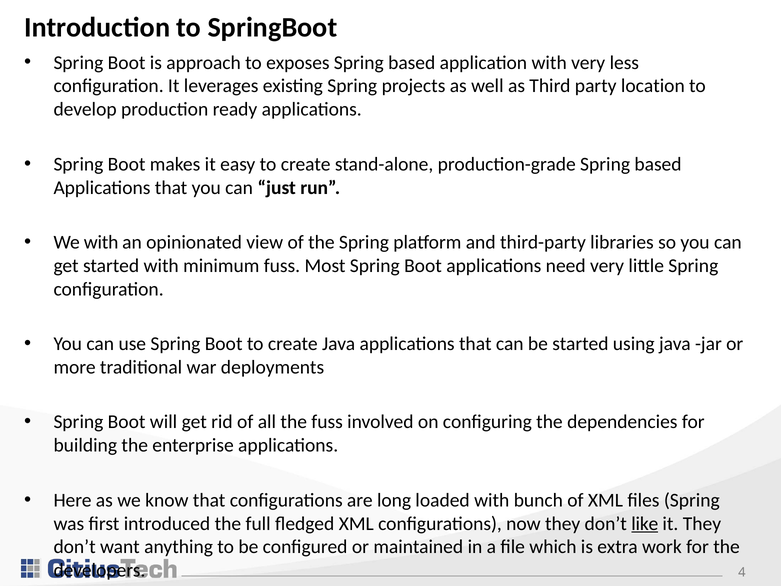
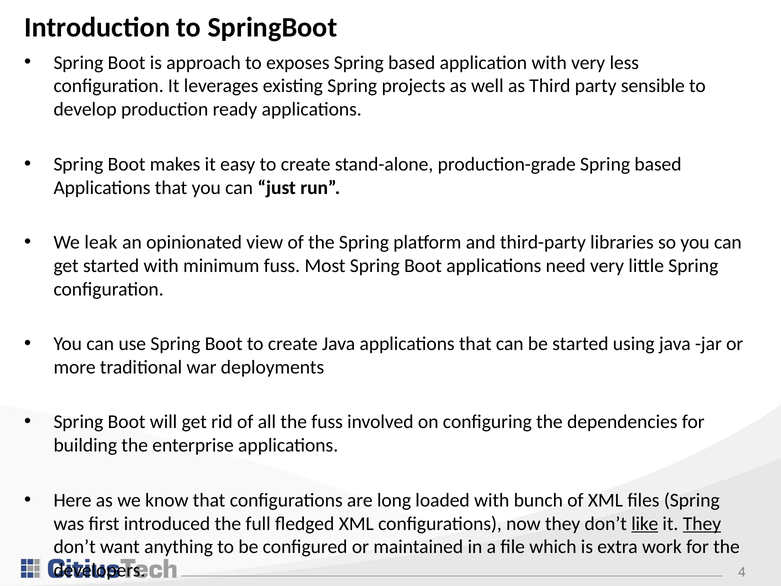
location: location -> sensible (653, 86)
We with: with -> leak (101, 242)
They underline: none -> present (702, 523)
